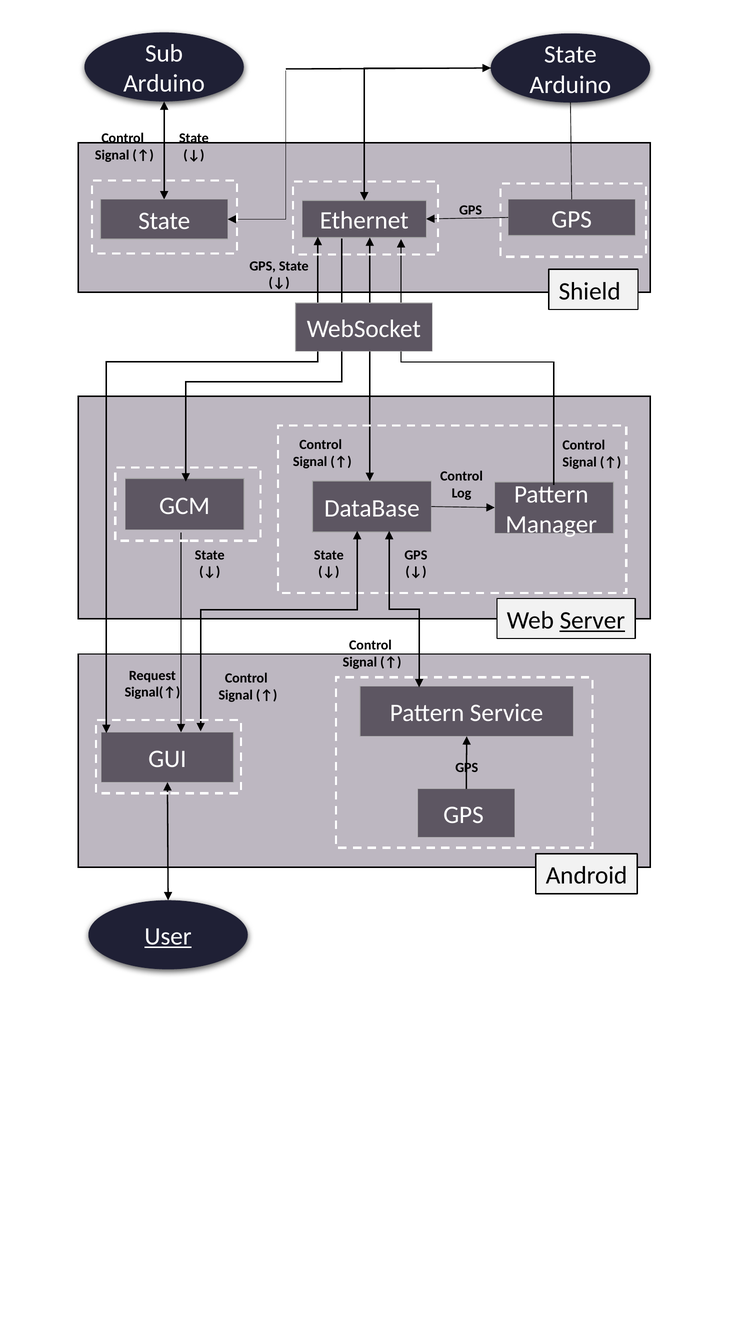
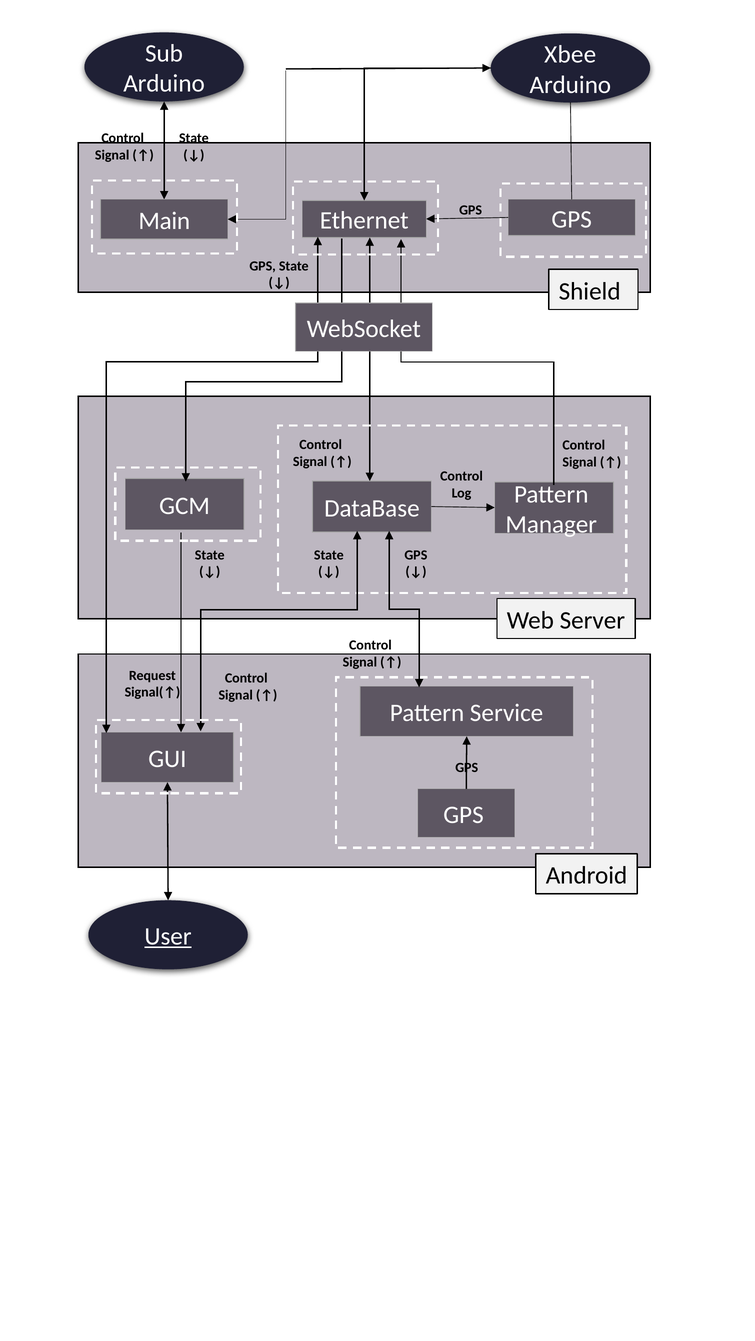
State: State -> Xbee (570, 55)
State: State -> Main (164, 221)
Server underline: present -> none (592, 621)
